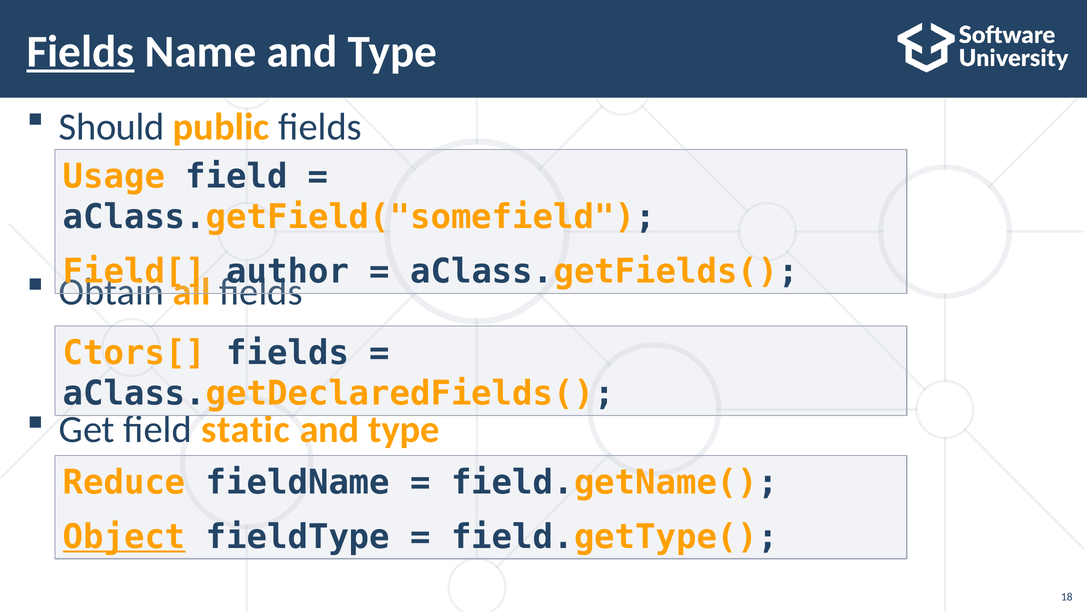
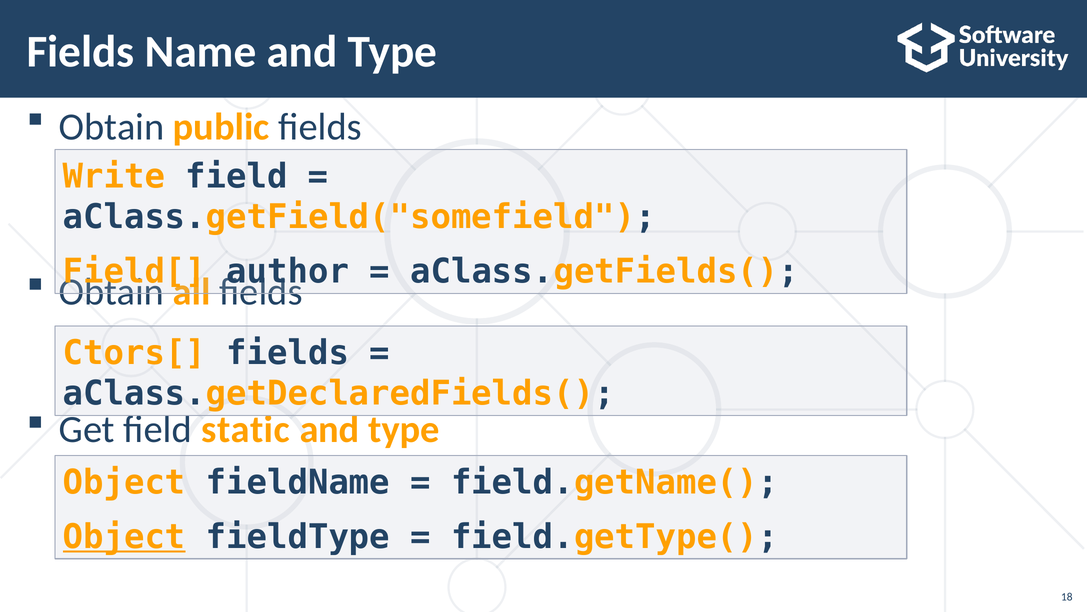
Fields underline: present -> none (81, 51)
Should: Should -> Оbtain (112, 127)
Usage: Usage -> Write (114, 176)
Reduce: Reduce -> Object (124, 482)
